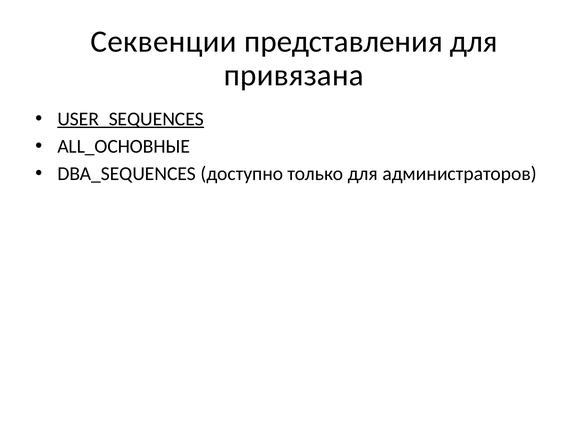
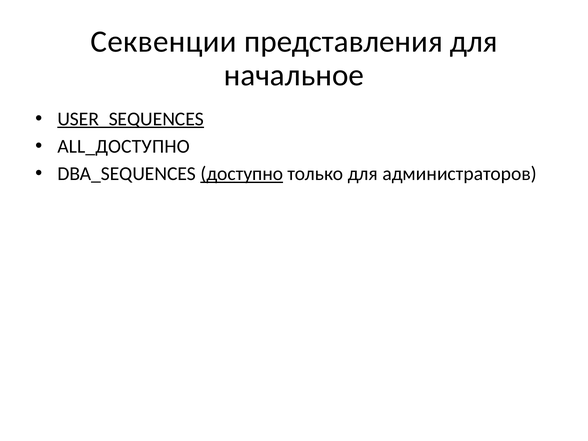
привязана: привязана -> начальное (294, 75)
ALL_ОСНОВНЫЕ: ALL_ОСНОВНЫЕ -> ALL_ДОСТУПНО (124, 146)
доступно underline: none -> present (242, 174)
